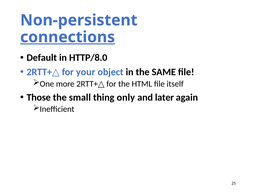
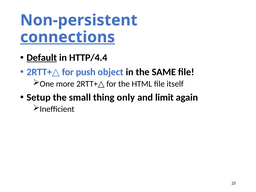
Default underline: none -> present (42, 58)
HTTP/8.0: HTTP/8.0 -> HTTP/4.4 (88, 58)
your: your -> push (86, 72)
Those: Those -> Setup (39, 97)
later: later -> limit (164, 97)
